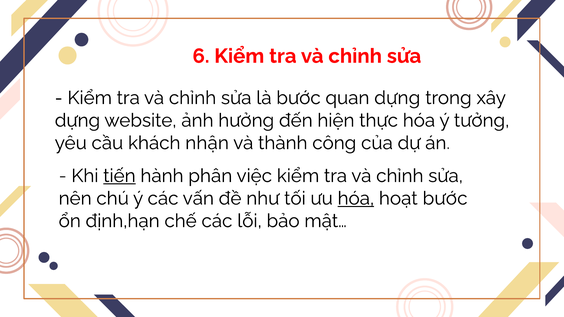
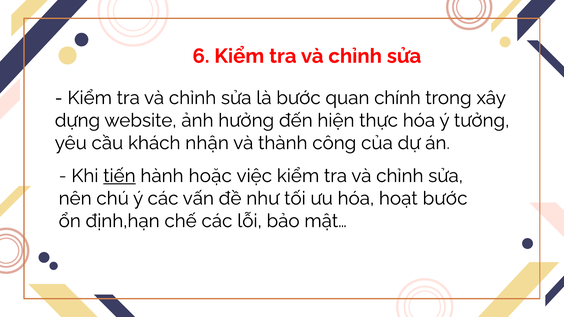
quan dựng: dựng -> chính (397, 98)
phân: phân -> hoặc (210, 176)
hóa underline: present -> none (356, 199)
